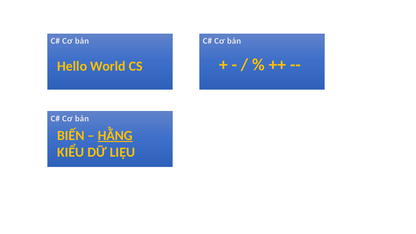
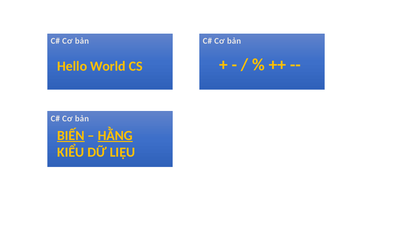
BIẾN underline: none -> present (71, 136)
